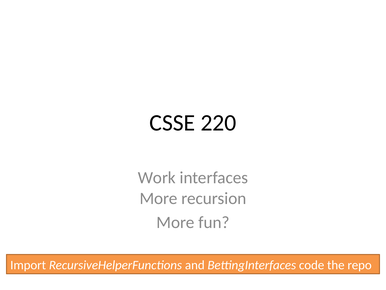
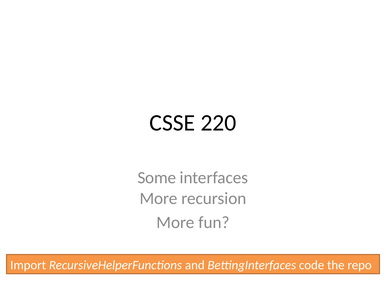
Work: Work -> Some (157, 177)
